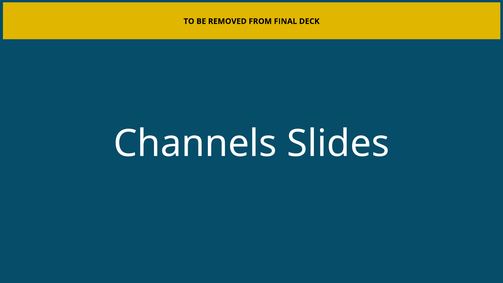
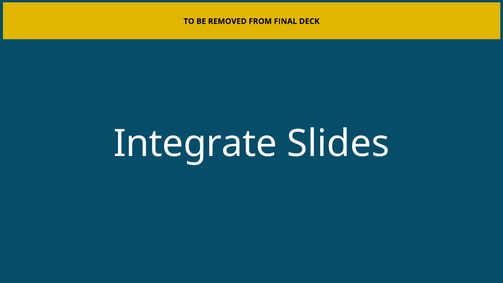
Channels: Channels -> Integrate (195, 144)
